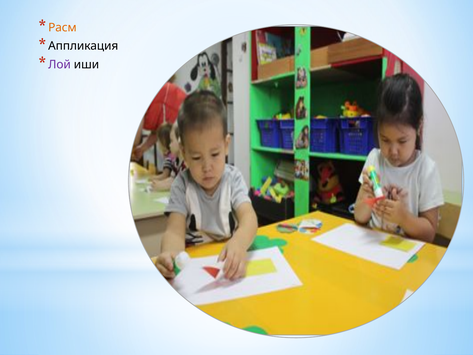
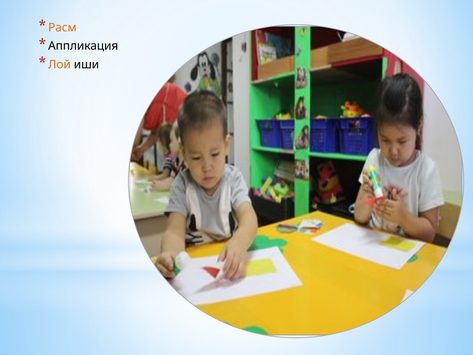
Лой colour: purple -> orange (59, 65)
